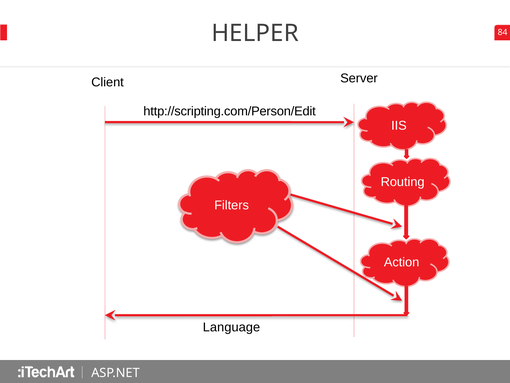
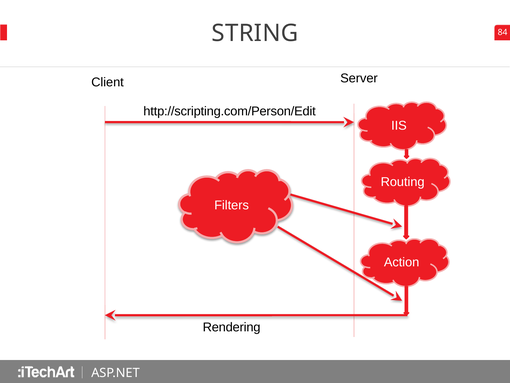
HELPER: HELPER -> STRING (255, 33)
Language: Language -> Rendering (232, 327)
